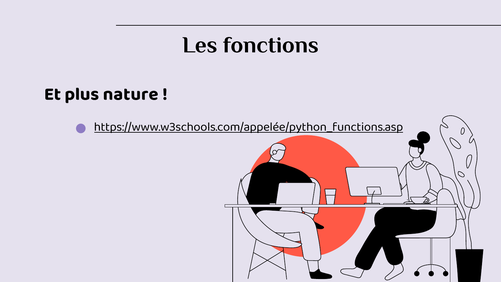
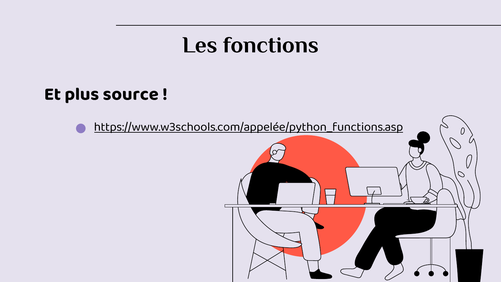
nature: nature -> source (131, 94)
